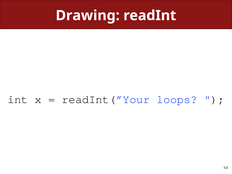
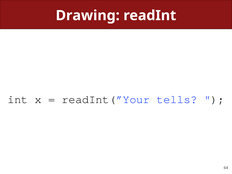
loops: loops -> tells (177, 99)
